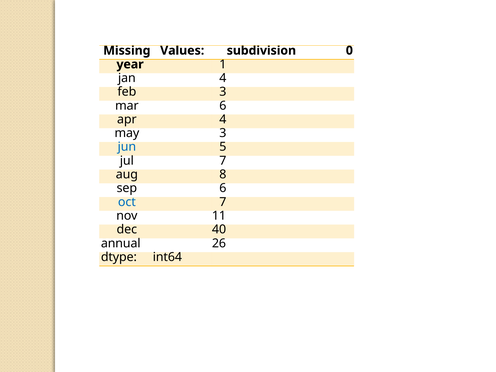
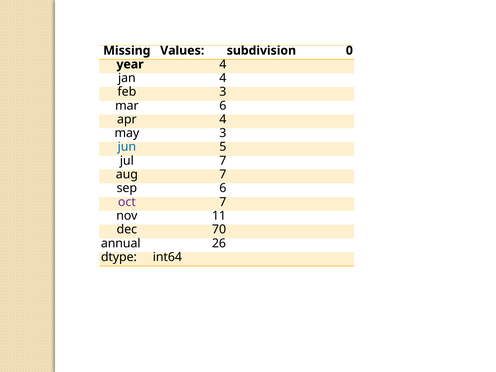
year 1: 1 -> 4 (223, 64)
aug 8: 8 -> 7 (223, 174)
oct colour: blue -> purple (127, 202)
40: 40 -> 70 (219, 229)
